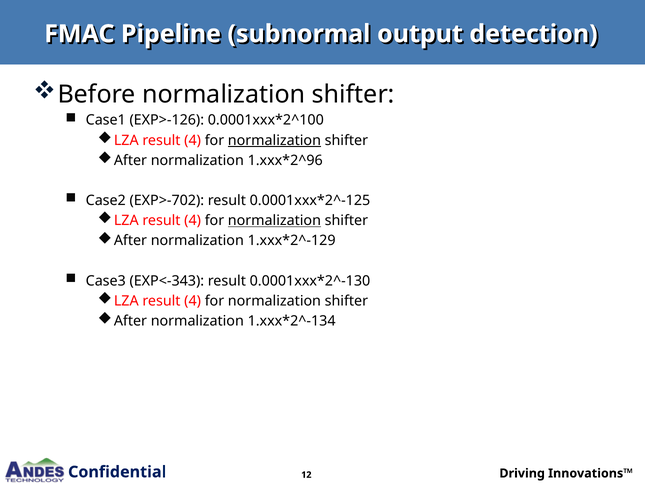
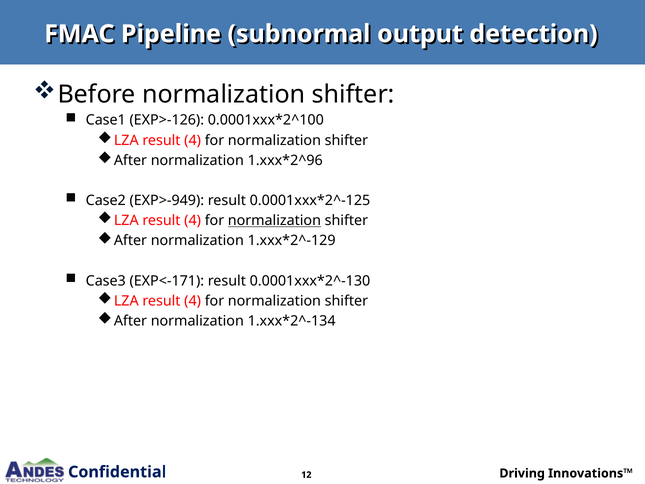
normalization underline: present -> none (274, 140)
EXP>-702: EXP>-702 -> EXP>-949 (167, 200)
EXP<-343: EXP<-343 -> EXP<-171 (167, 281)
